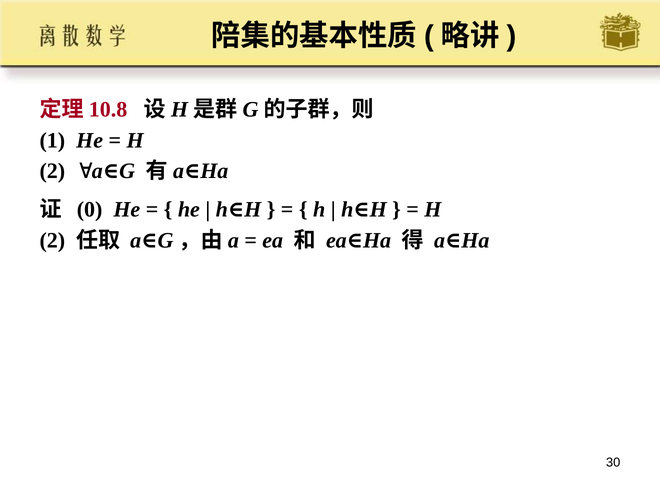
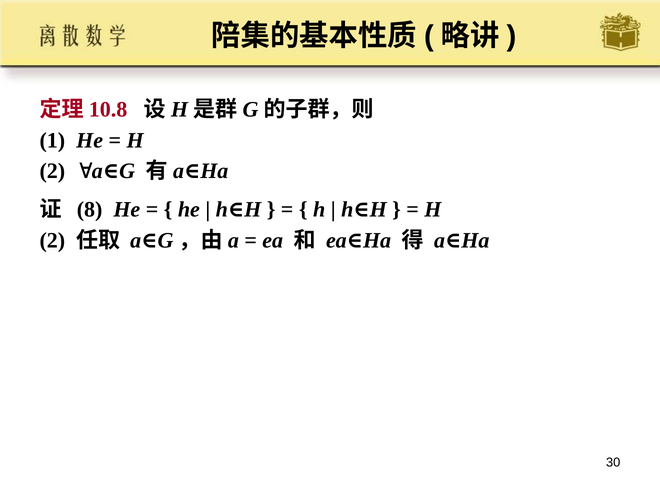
0: 0 -> 8 (90, 210)
